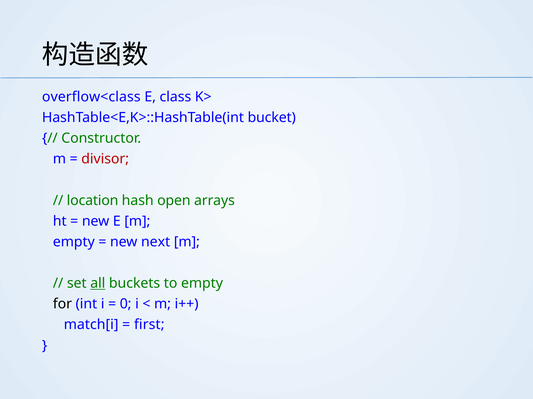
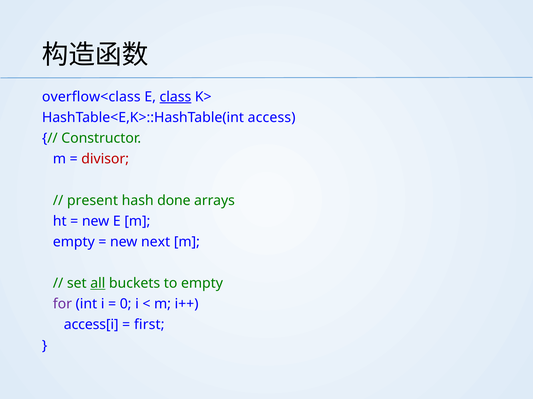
class underline: none -> present (175, 97)
bucket: bucket -> access (272, 118)
location: location -> present (92, 201)
open: open -> done (174, 201)
for colour: black -> purple (62, 305)
match[i: match[i -> access[i (91, 325)
